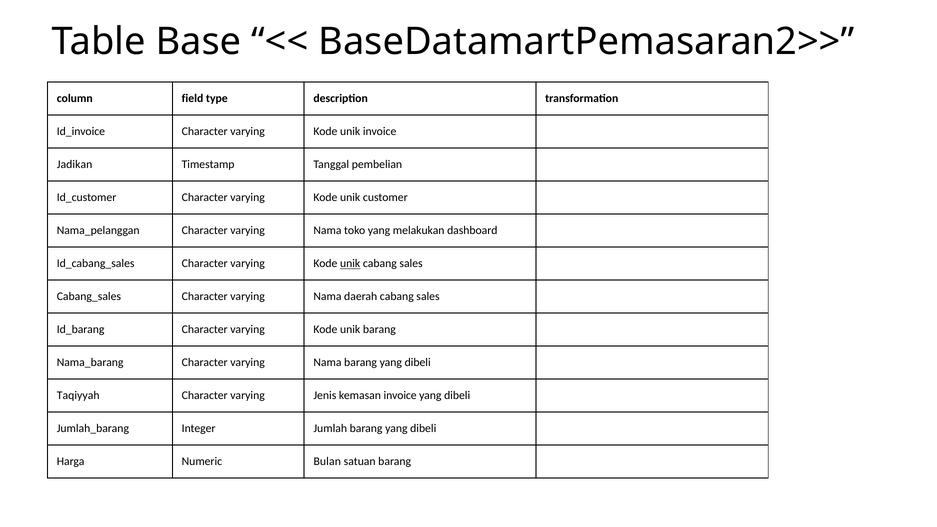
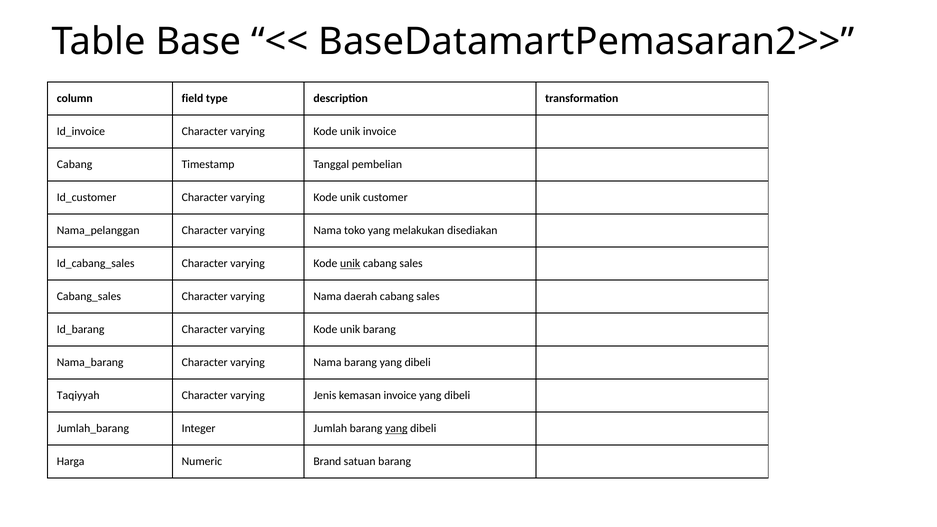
Jadikan: Jadikan -> Cabang (75, 165)
dashboard: dashboard -> disediakan (472, 231)
yang underline: none -> present (396, 429)
Bulan: Bulan -> Brand (327, 462)
